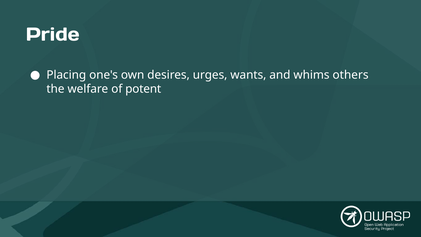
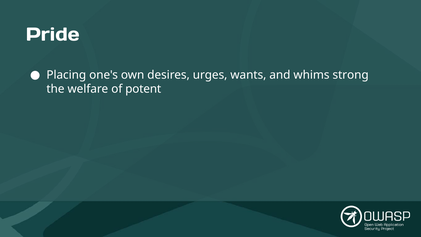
others: others -> strong (351, 75)
